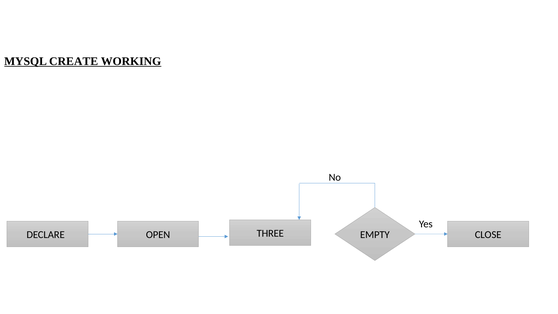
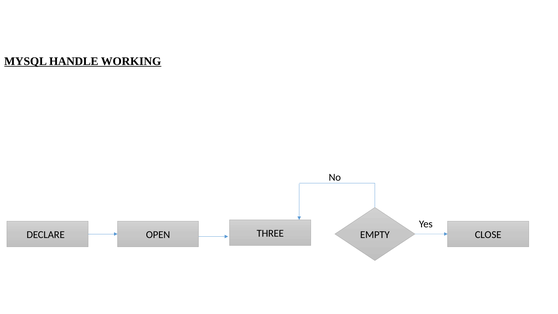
CREATE: CREATE -> HANDLE (74, 61)
